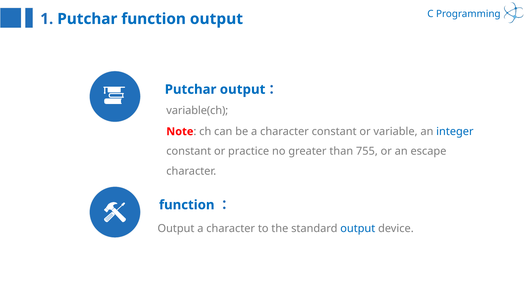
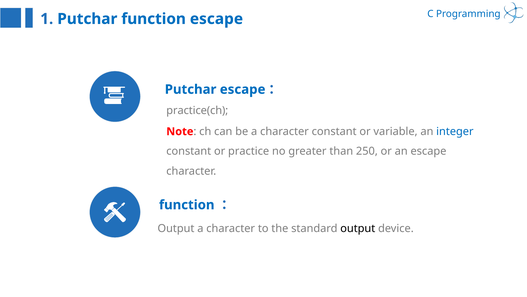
function output: output -> escape (216, 19)
Putchar output: output -> escape (243, 89)
variable(ch: variable(ch -> practice(ch (197, 110)
755: 755 -> 250 (367, 151)
output colour: blue -> black (358, 228)
